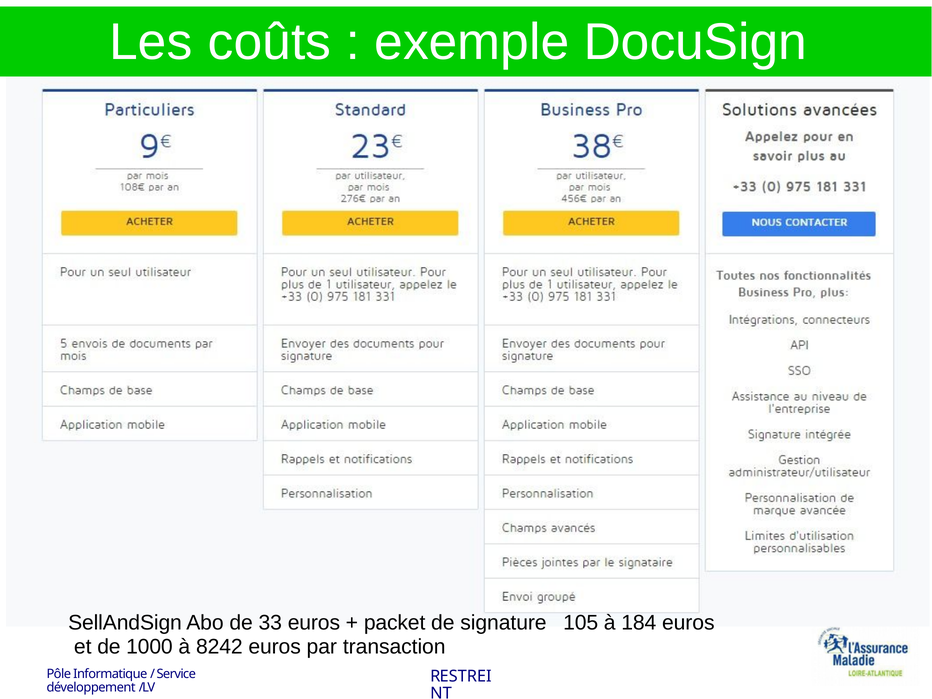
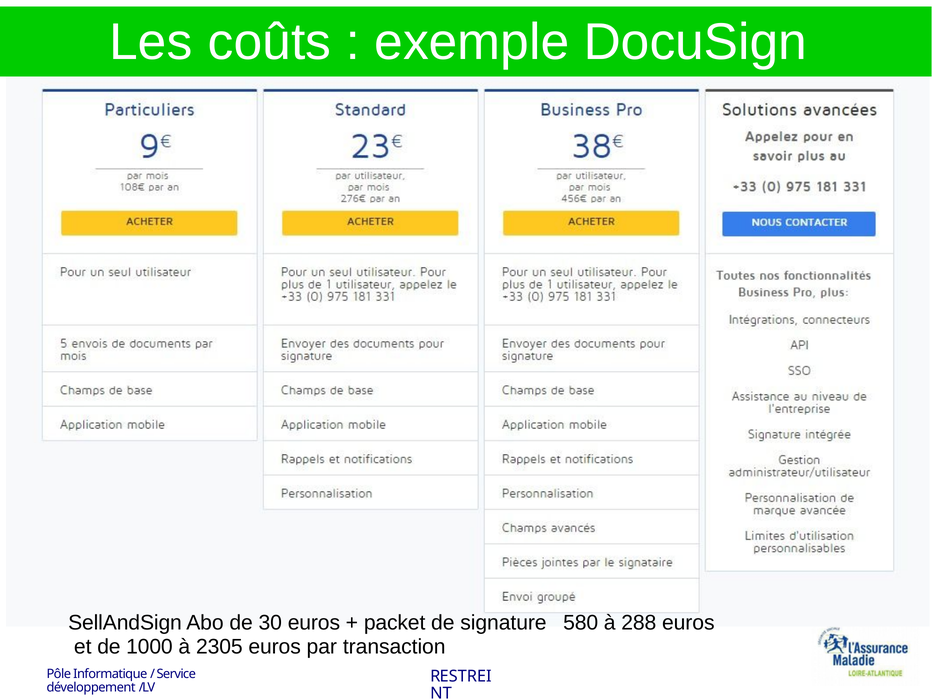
33: 33 -> 30 (270, 622)
105: 105 -> 580 (581, 622)
184: 184 -> 288 (639, 622)
8242: 8242 -> 2305 (219, 646)
